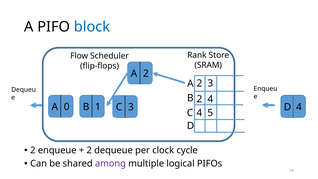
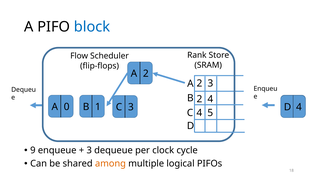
2: 2 -> 9 (33, 150)
2: 2 -> 3 (89, 150)
among colour: purple -> orange (110, 164)
